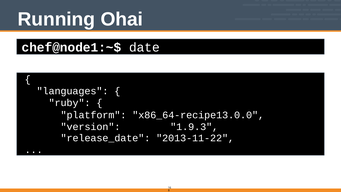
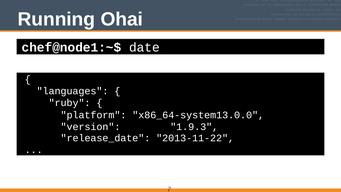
x86_64-recipe13.0.0: x86_64-recipe13.0.0 -> x86_64-system13.0.0 (198, 115)
